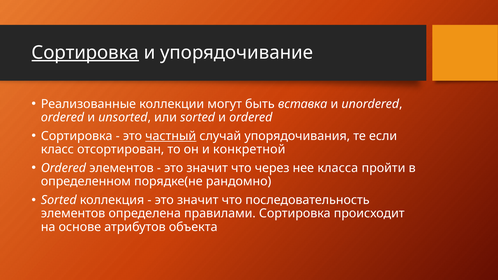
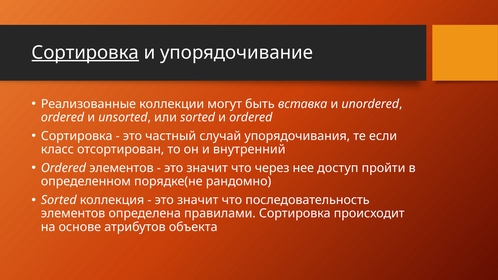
частный underline: present -> none (171, 136)
конкретной: конкретной -> внутренний (249, 149)
класса: класса -> доступ (338, 168)
